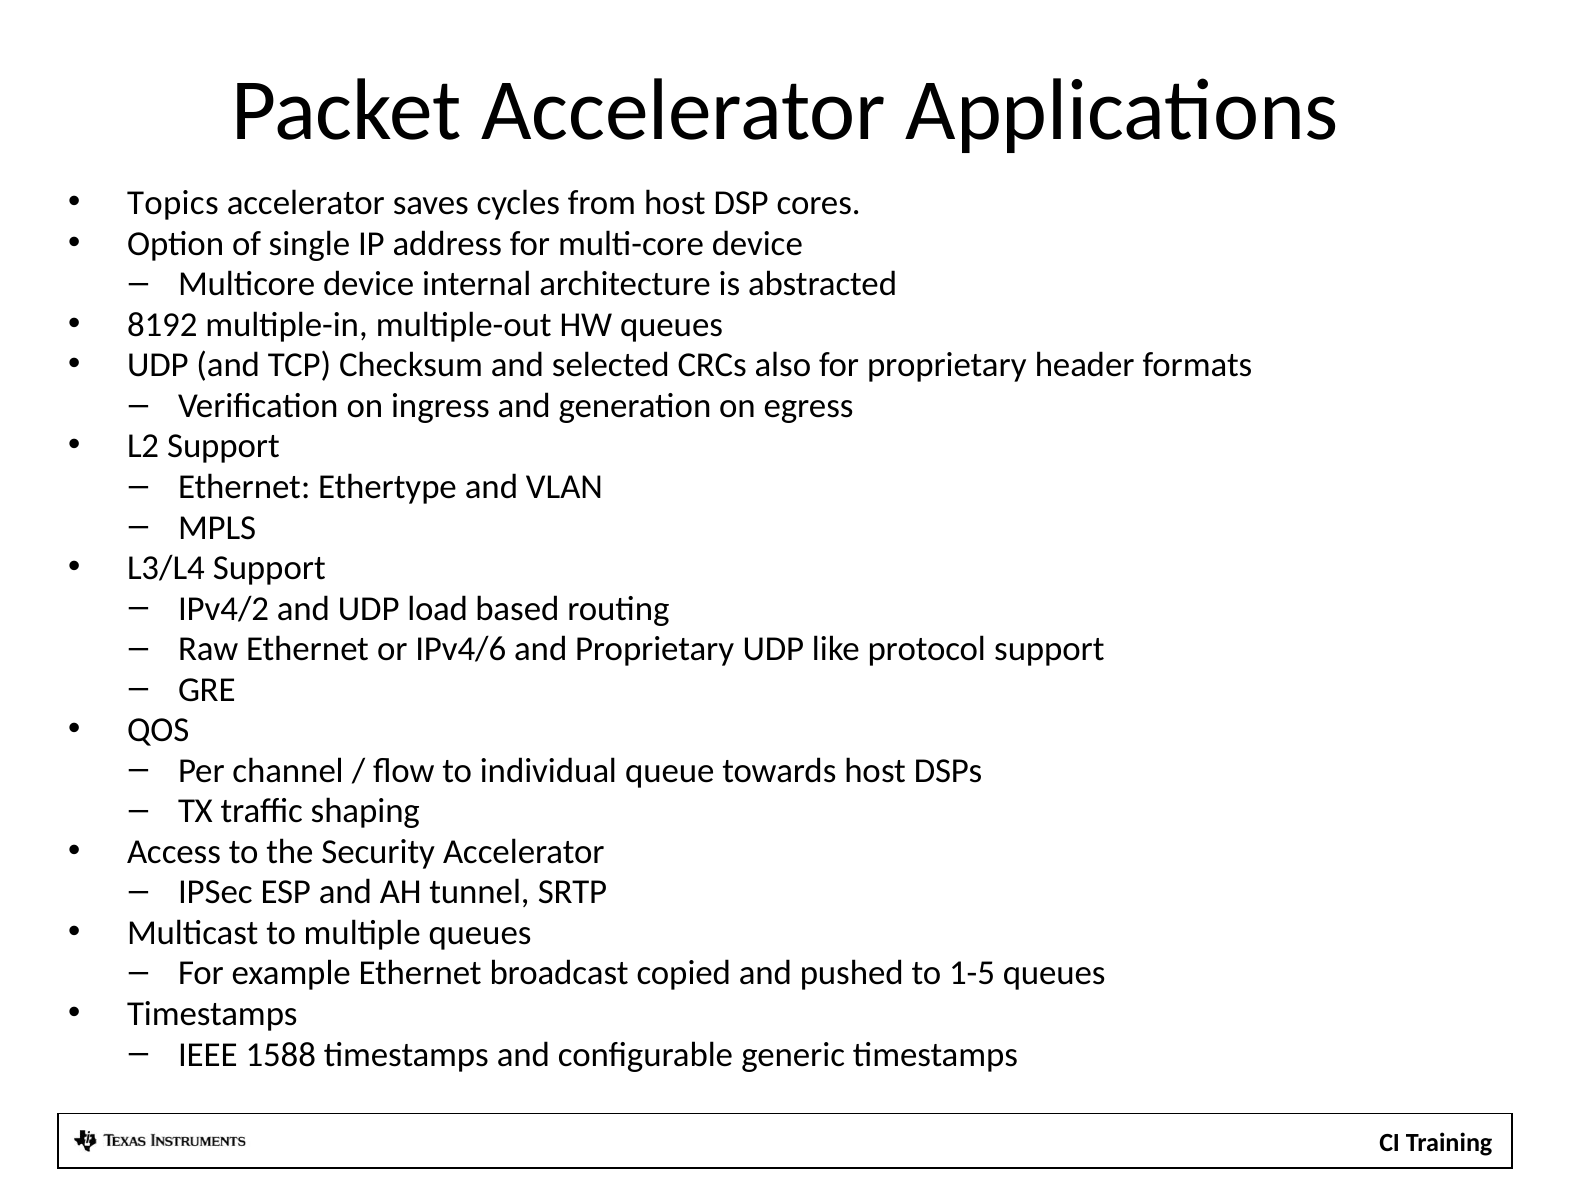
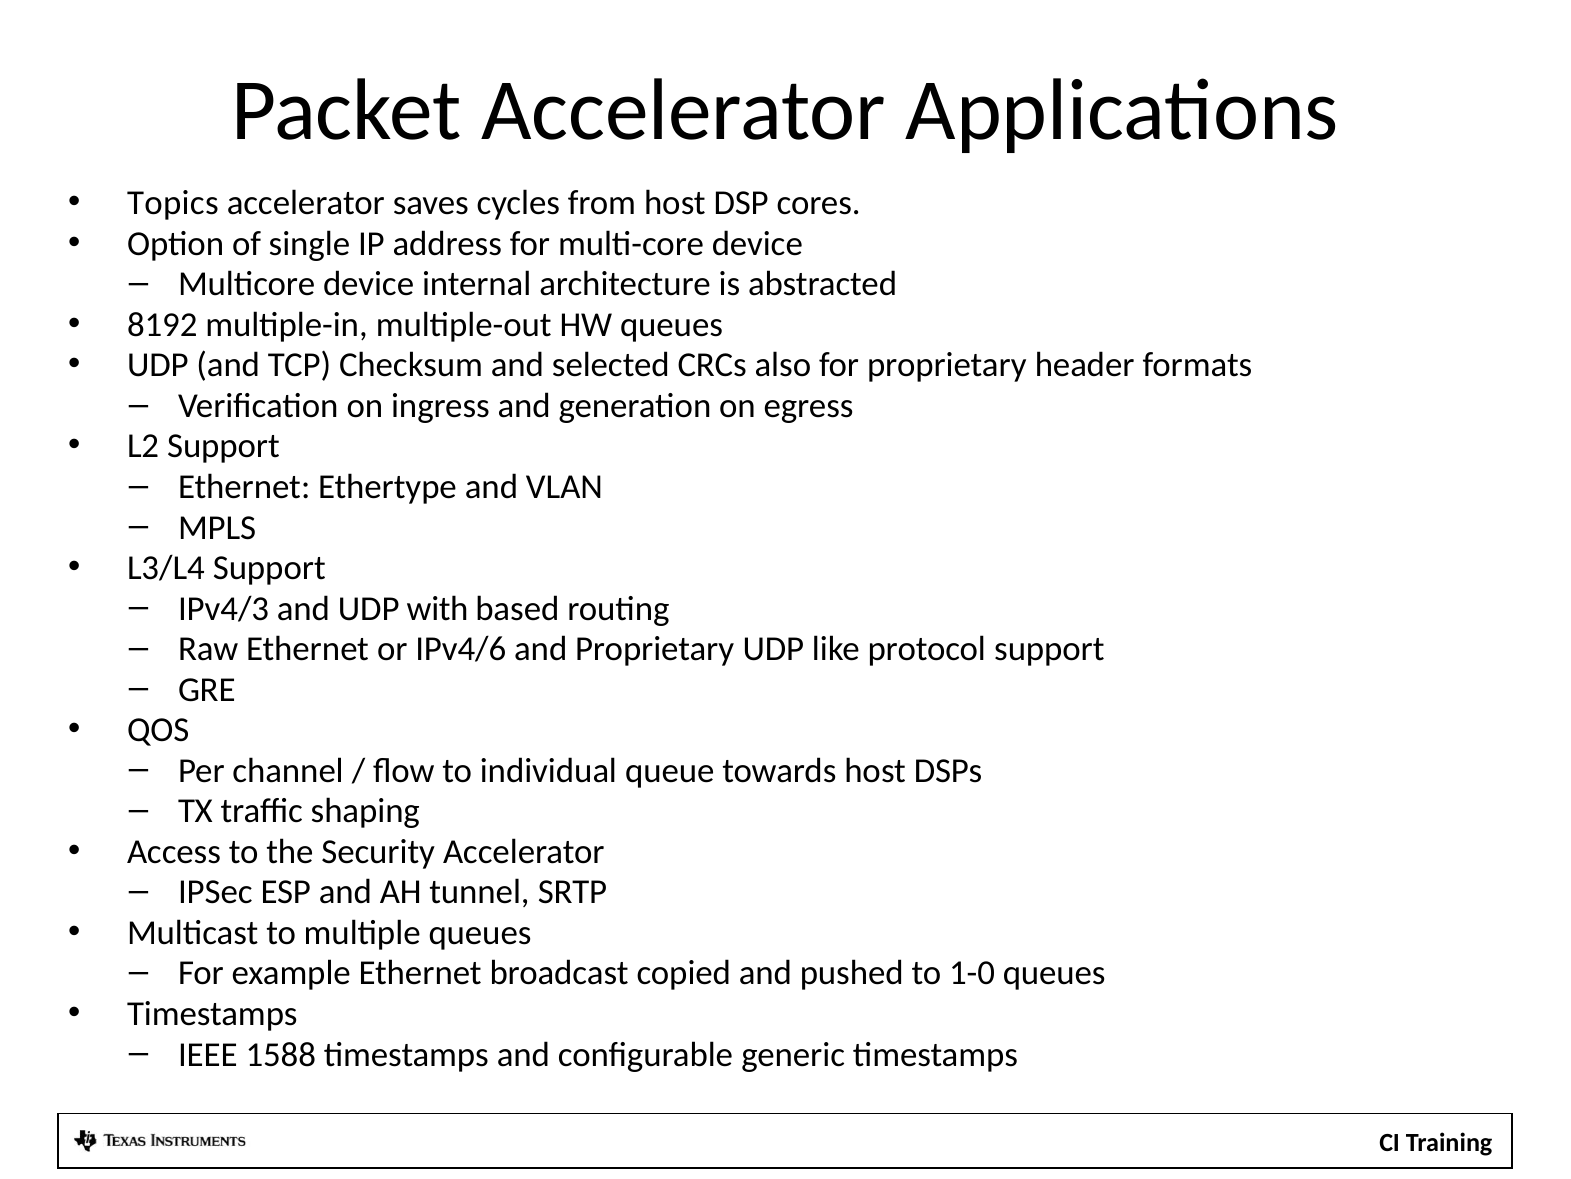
IPv4/2: IPv4/2 -> IPv4/3 (224, 608)
load: load -> with (438, 608)
1-5: 1-5 -> 1-0 (972, 973)
